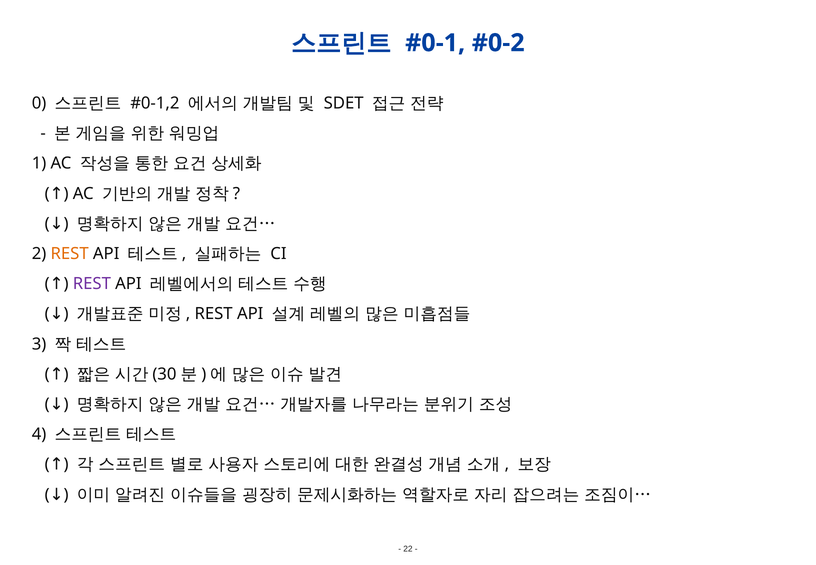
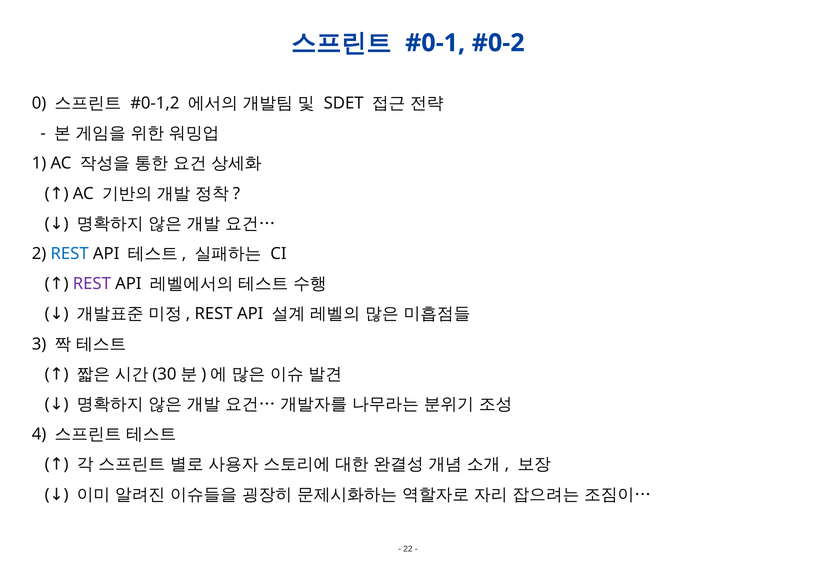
REST colour: orange -> blue (70, 254)
